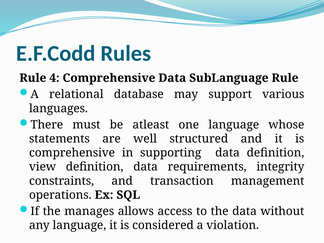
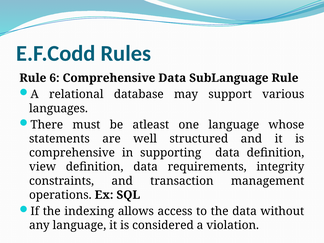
4: 4 -> 6 (54, 78)
manages: manages -> indexing (89, 211)
